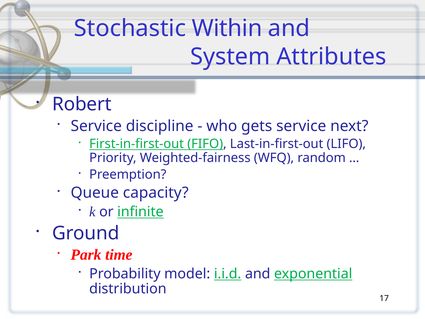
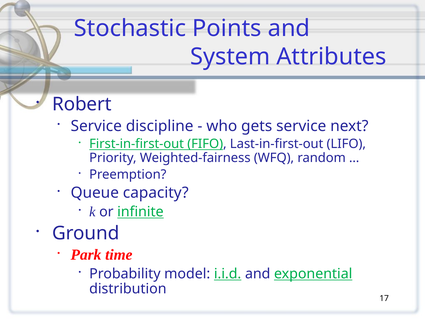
Within: Within -> Points (227, 28)
